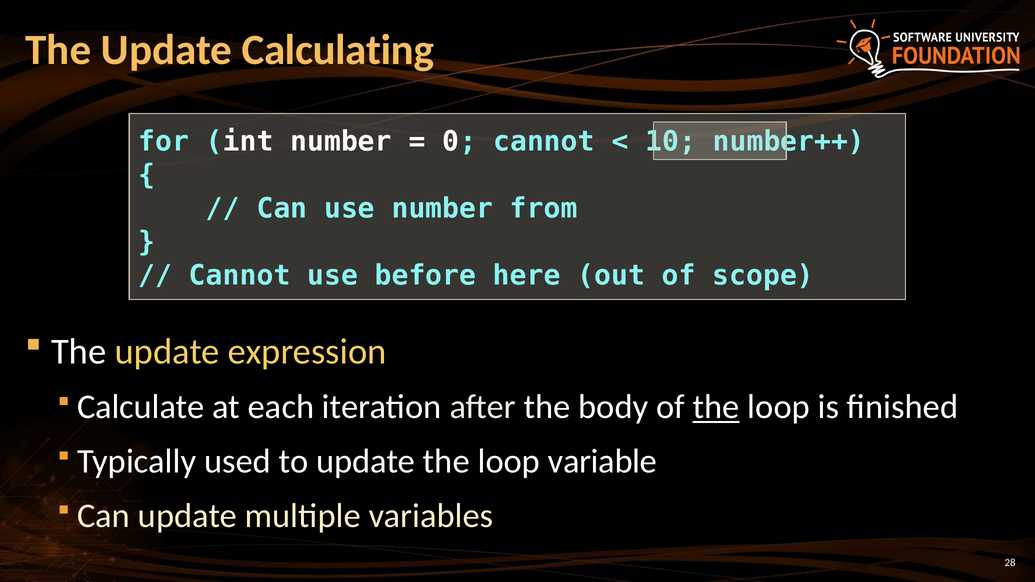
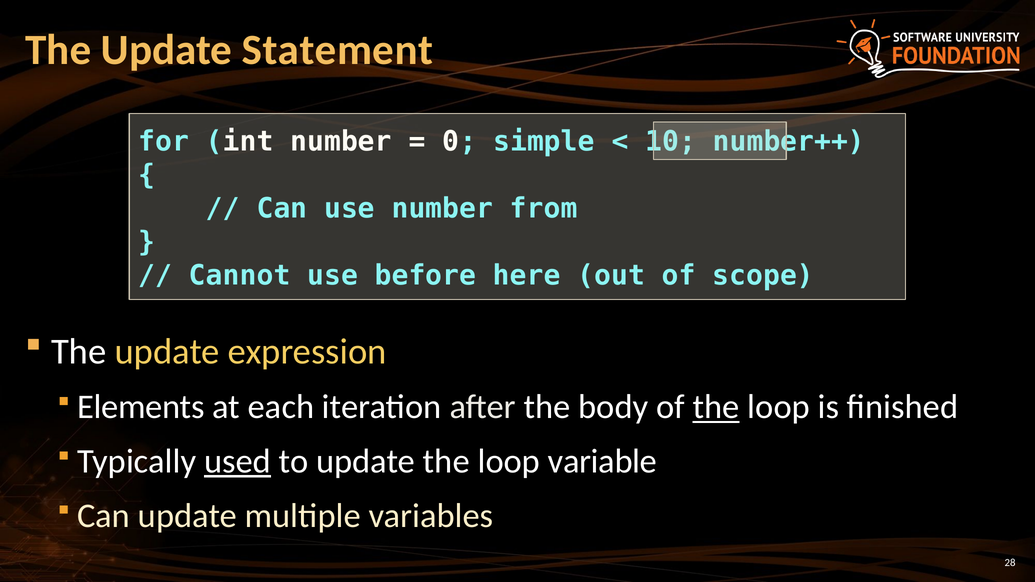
Calculating: Calculating -> Statement (337, 50)
0 cannot: cannot -> simple (544, 141)
Calculate: Calculate -> Elements (141, 407)
used underline: none -> present (238, 462)
